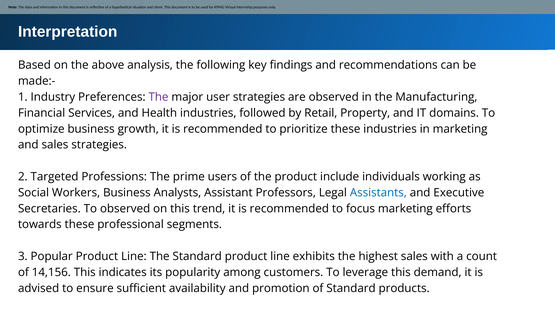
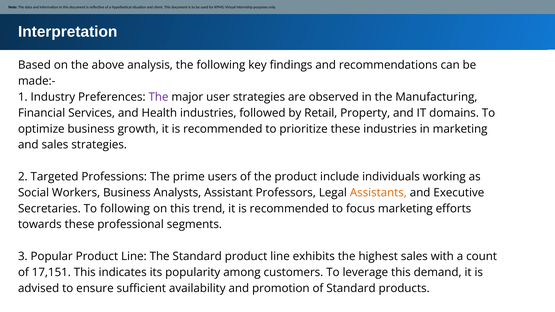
Assistants colour: blue -> orange (378, 193)
To observed: observed -> following (125, 209)
14,156: 14,156 -> 17,151 (51, 273)
